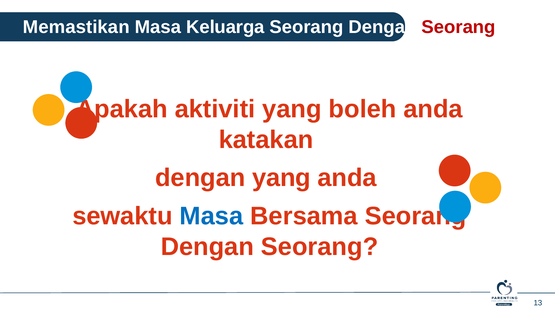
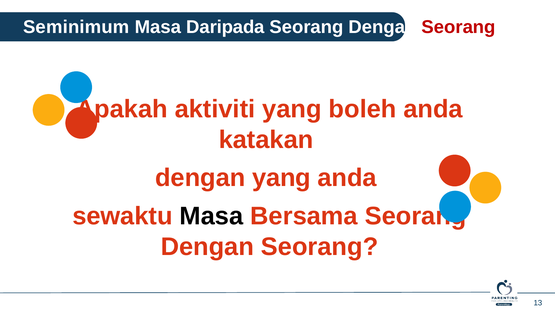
Memastikan: Memastikan -> Seminimum (76, 27)
Keluarga: Keluarga -> Daripada (225, 27)
Masa colour: blue -> black (211, 216)
